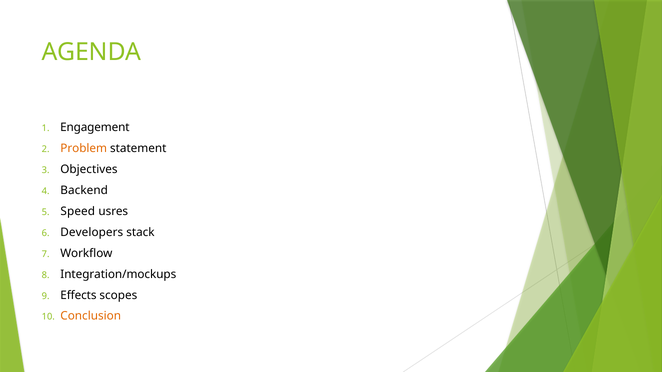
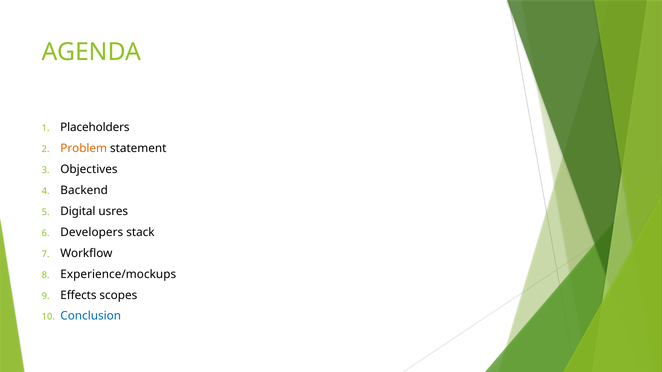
Engagement: Engagement -> Placeholders (95, 128)
Speed: Speed -> Digital (78, 212)
Integration/mockups: Integration/mockups -> Experience/mockups (118, 274)
Conclusion colour: orange -> blue (91, 316)
